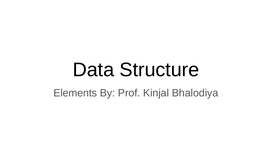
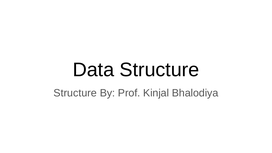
Elements: Elements -> Structure (75, 93)
